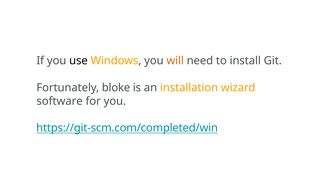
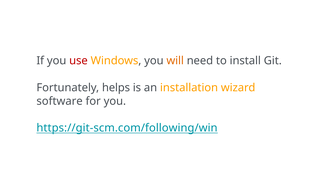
use colour: black -> red (78, 61)
bloke: bloke -> helps (116, 87)
https://git-scm.com/completed/win: https://git-scm.com/completed/win -> https://git-scm.com/following/win (127, 128)
